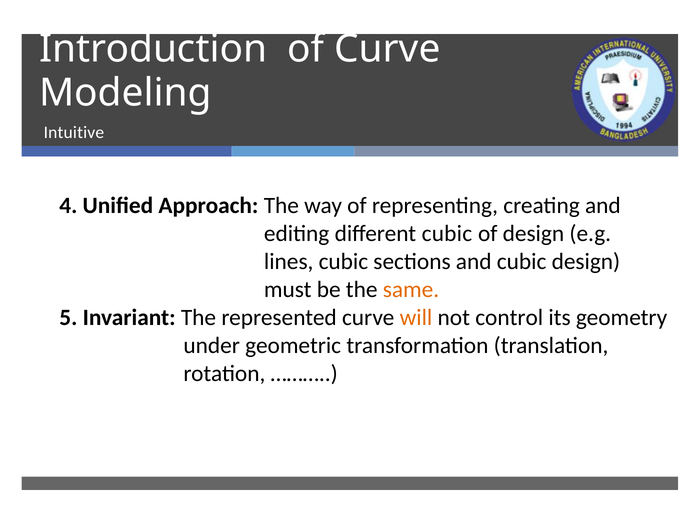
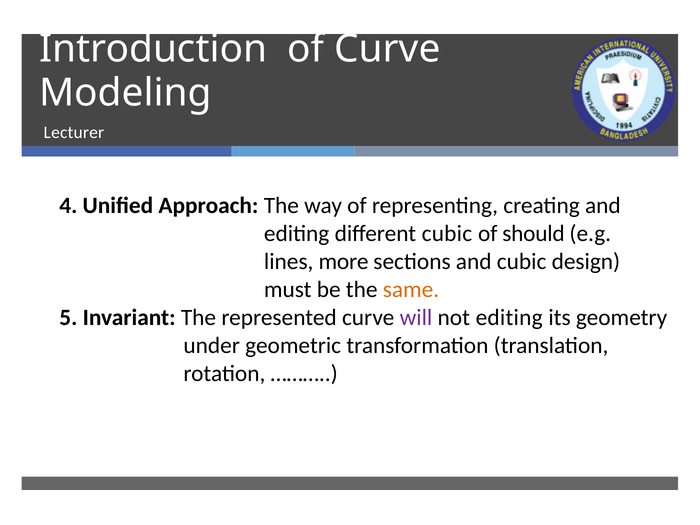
Intuitive: Intuitive -> Lecturer (74, 133)
of design: design -> should (534, 234)
lines cubic: cubic -> more (344, 262)
will colour: orange -> purple (416, 318)
not control: control -> editing (509, 318)
